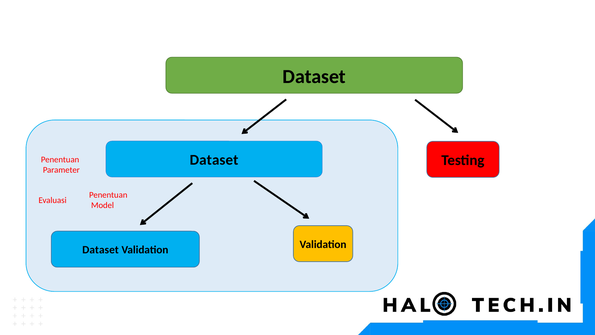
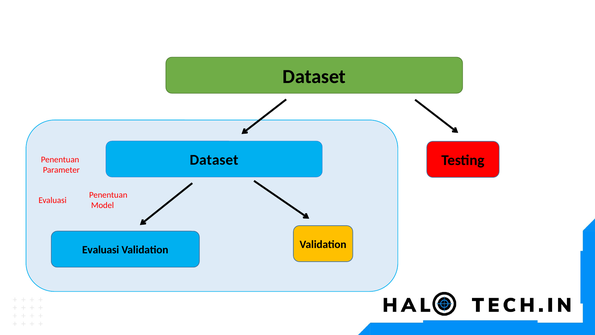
Dataset: Dataset -> Evaluasi (101, 250)
